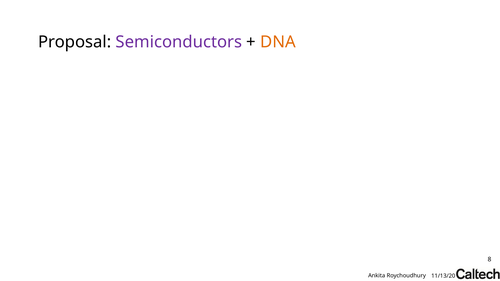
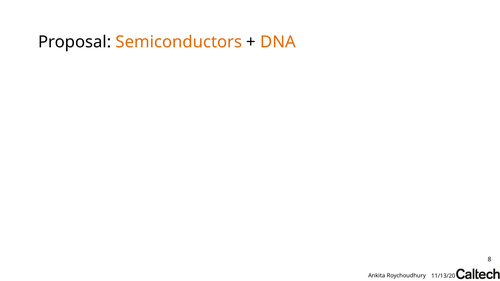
Semiconductors colour: purple -> orange (179, 42)
